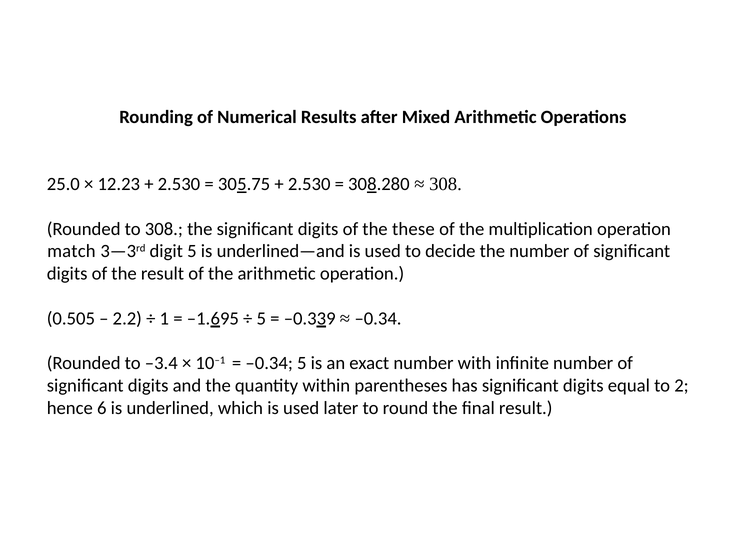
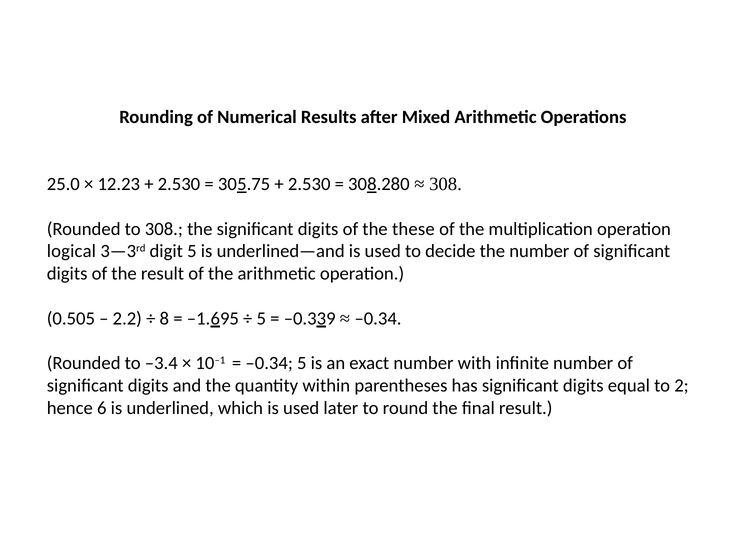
match: match -> logical (71, 251)
1: 1 -> 8 (164, 319)
